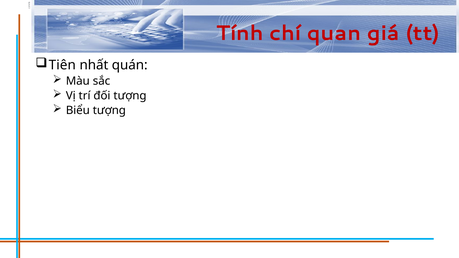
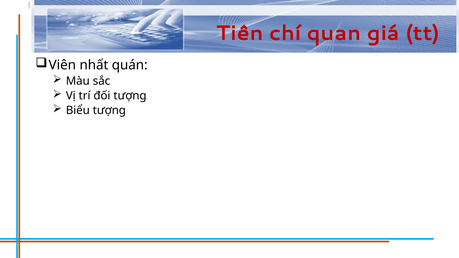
Tính: Tính -> Tiên (240, 33)
Tiên: Tiên -> Viên (62, 65)
